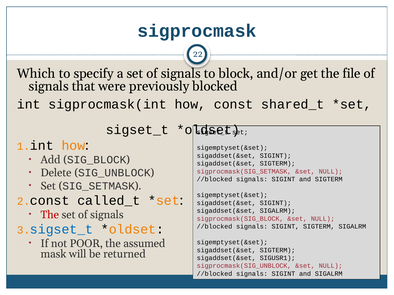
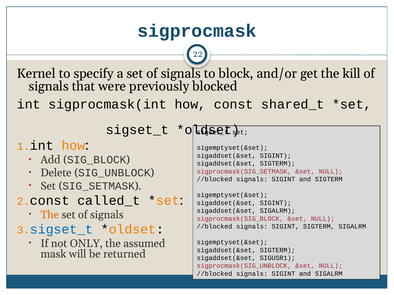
Which: Which -> Kernel (36, 74)
file: file -> kill (352, 74)
The colour: red -> orange (50, 215)
POOR: POOR -> ONLY (86, 244)
